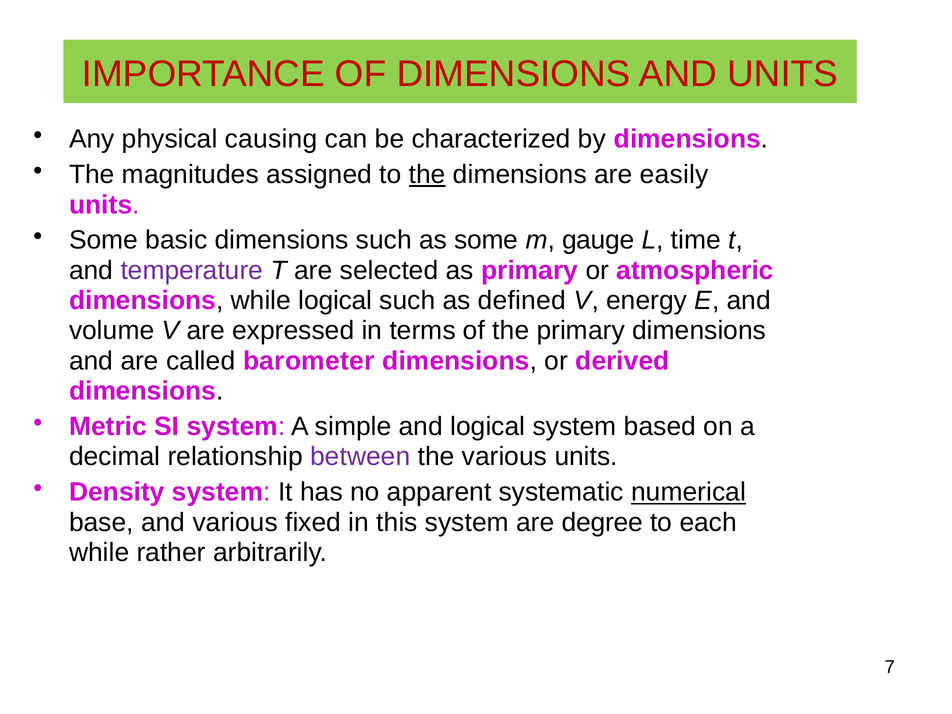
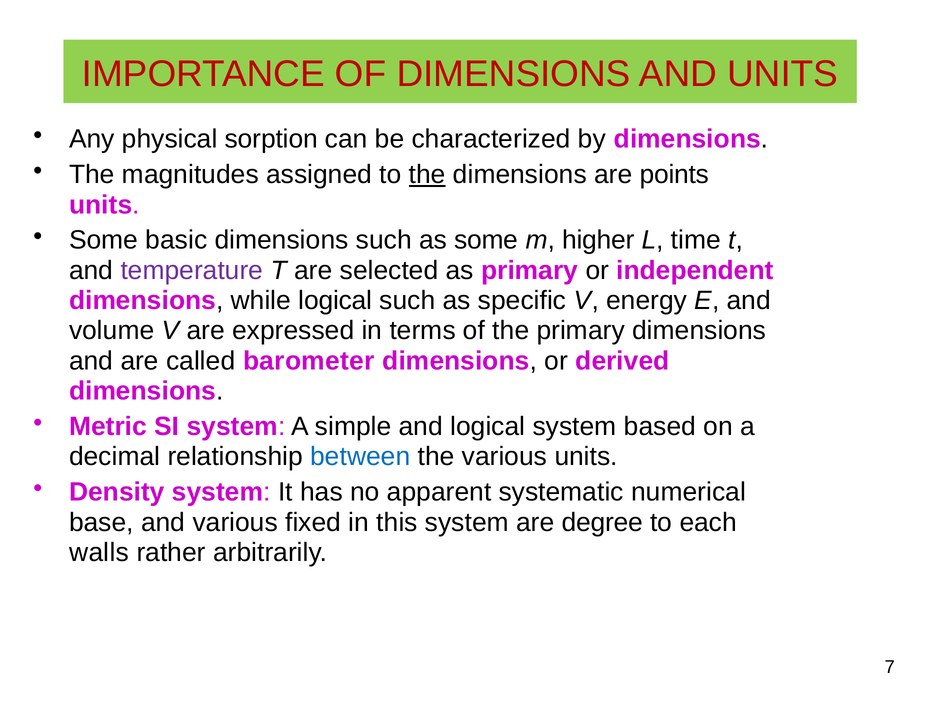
causing: causing -> sorption (271, 139)
easily: easily -> points (674, 175)
gauge: gauge -> higher (598, 240)
atmospheric: atmospheric -> independent (695, 270)
defined: defined -> specific (522, 301)
between colour: purple -> blue (360, 457)
numerical underline: present -> none (689, 492)
while: while -> walls (99, 553)
